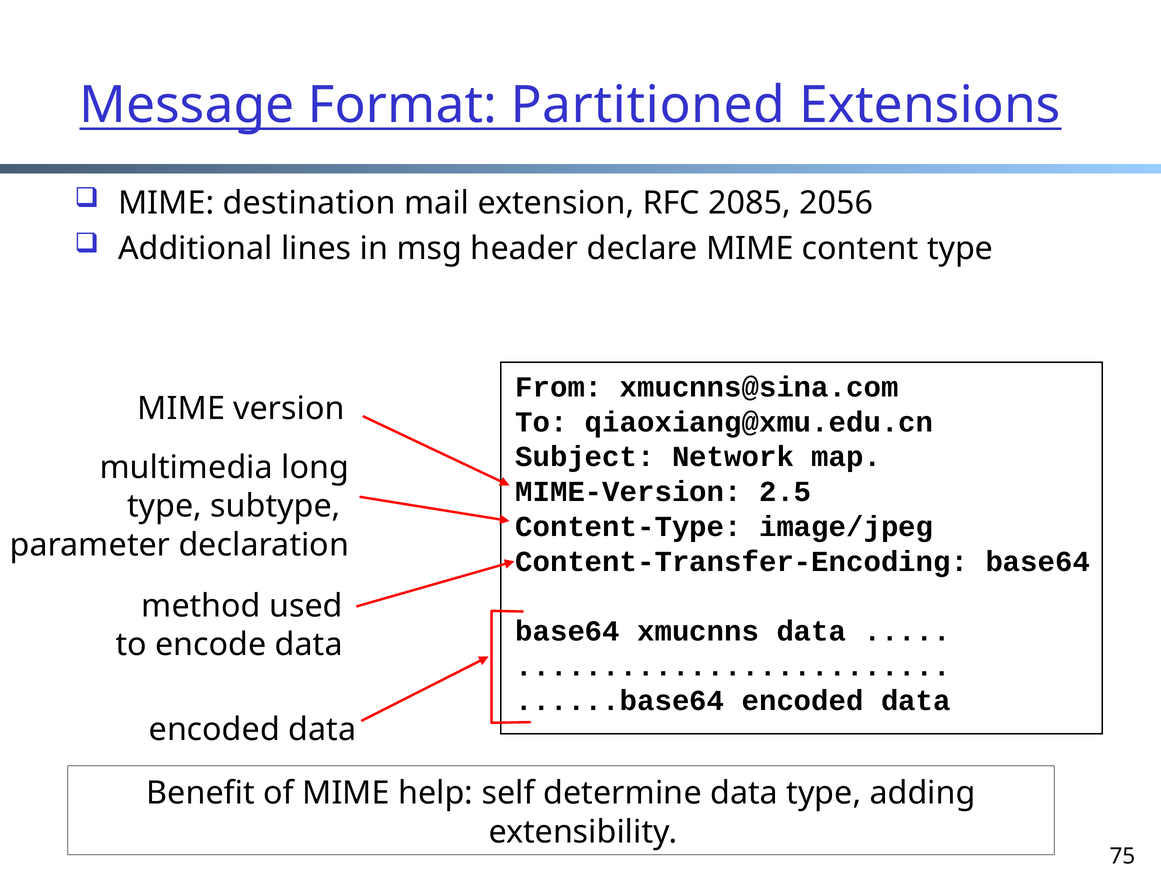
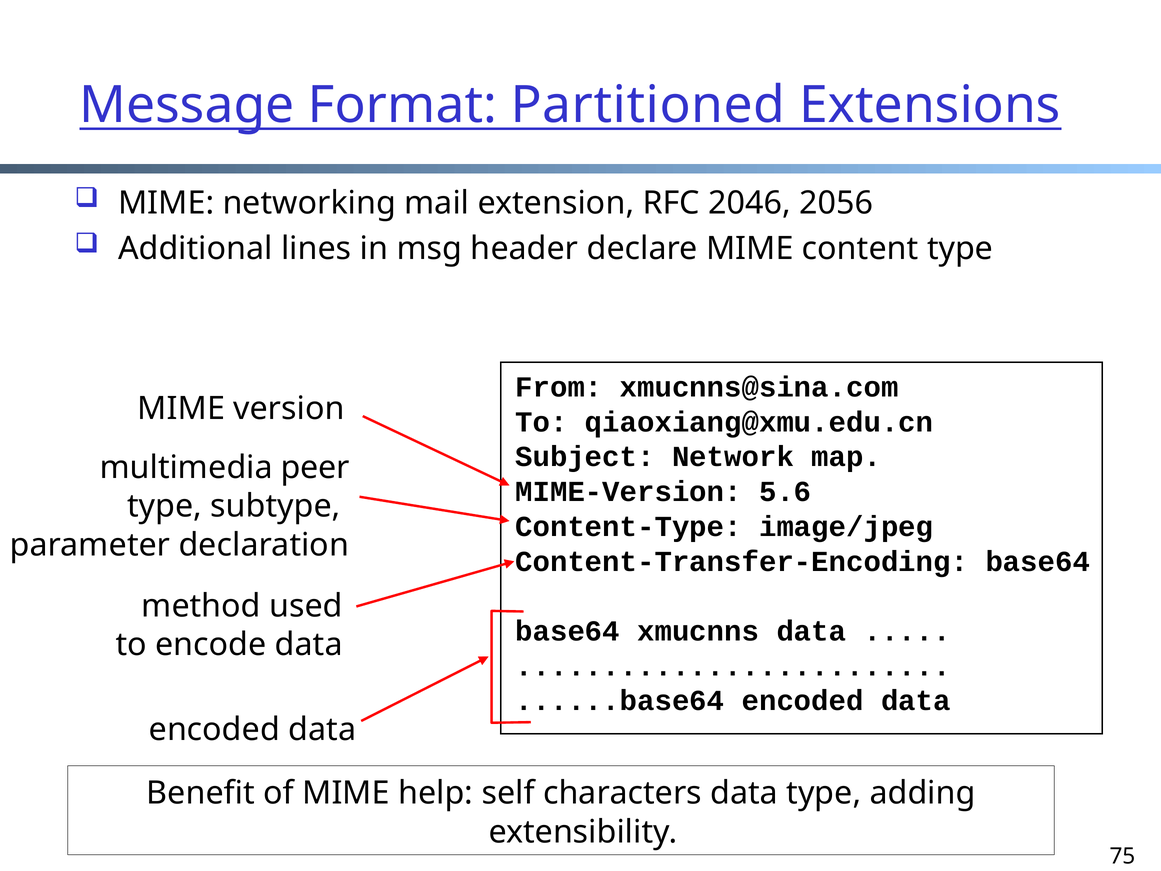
destination: destination -> networking (309, 203)
2085: 2085 -> 2046 (749, 203)
long: long -> peer (315, 467)
2.5: 2.5 -> 5.6 (785, 492)
determine: determine -> characters (622, 793)
